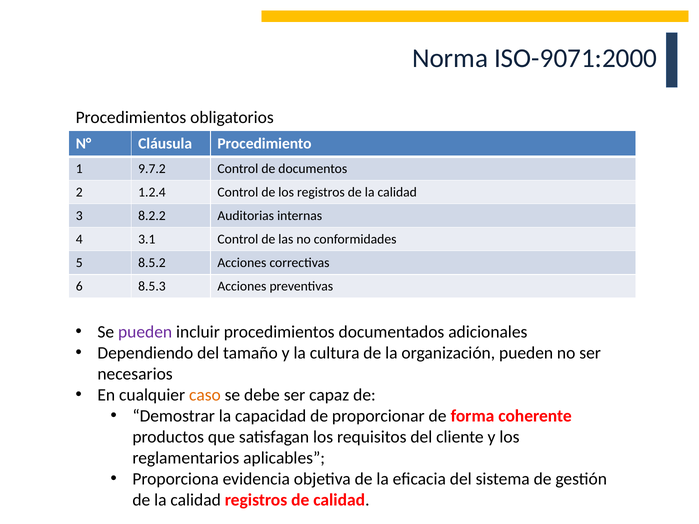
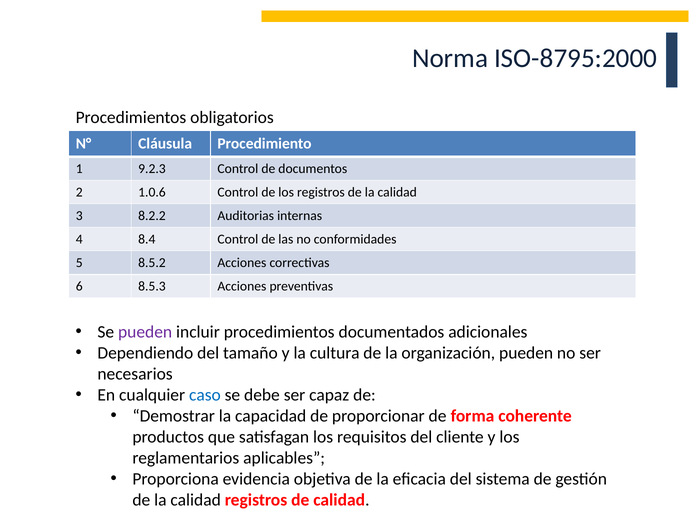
ISO-9071:2000: ISO-9071:2000 -> ISO-8795:2000 (576, 58)
9.7.2: 9.7.2 -> 9.2.3 (152, 169)
1.2.4: 1.2.4 -> 1.0.6 (152, 192)
3.1: 3.1 -> 8.4 (147, 239)
caso colour: orange -> blue (205, 395)
